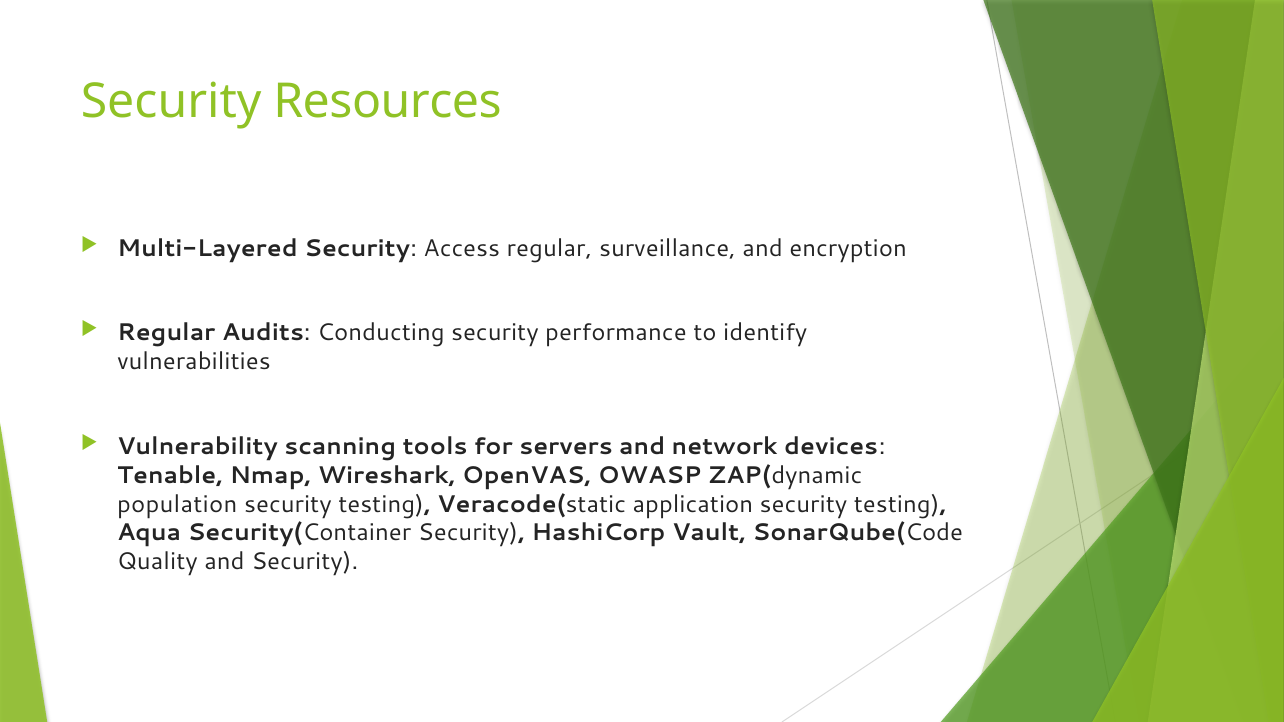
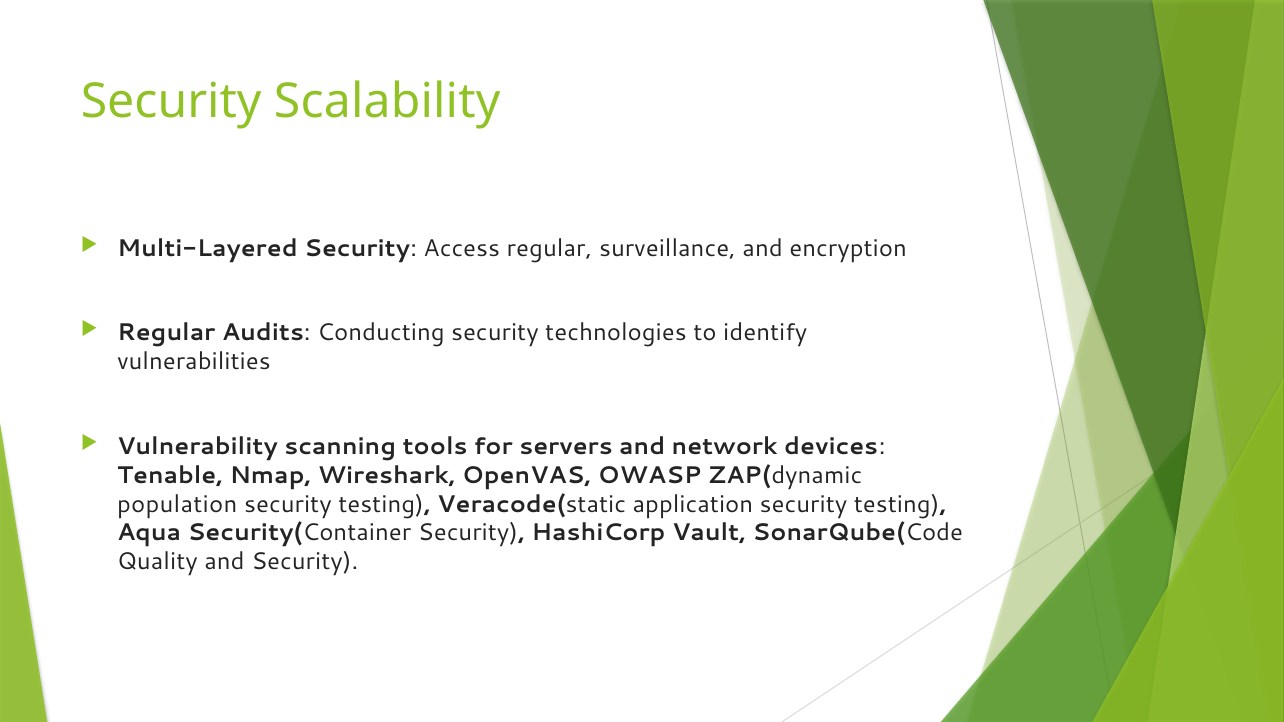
Resources: Resources -> Scalability (387, 101)
performance: performance -> technologies (616, 333)
